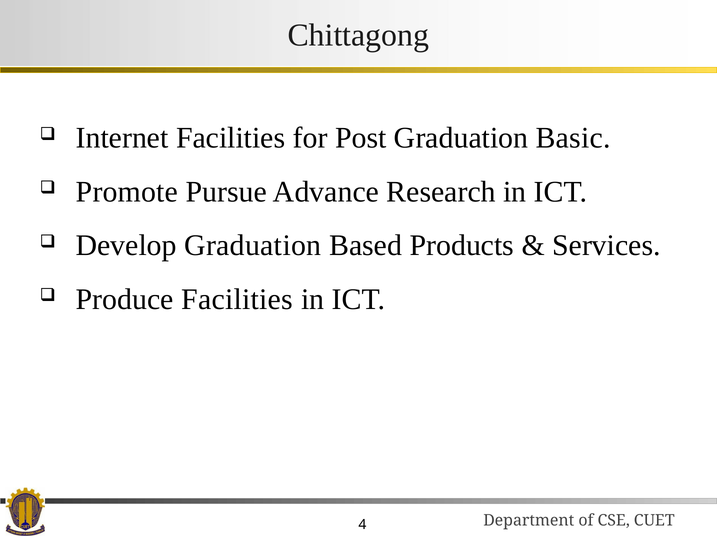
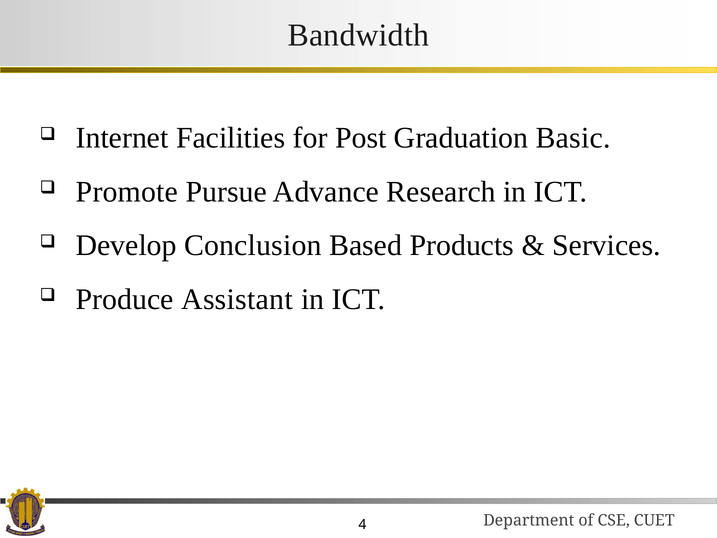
Chittagong: Chittagong -> Bandwidth (358, 35)
Develop Graduation: Graduation -> Conclusion (253, 245)
Produce Facilities: Facilities -> Assistant (237, 299)
